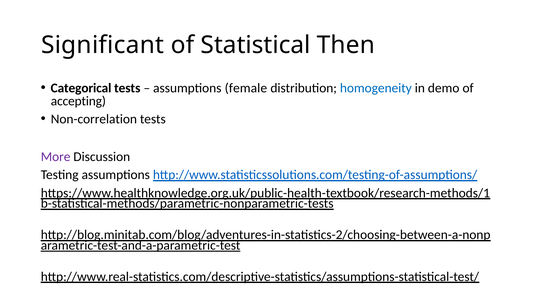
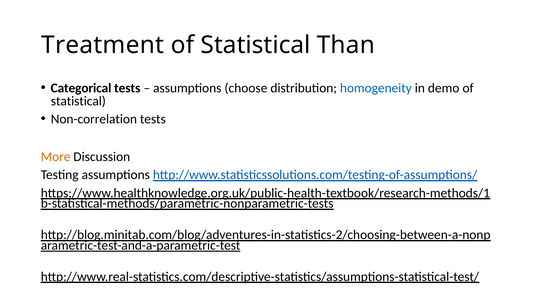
Significant: Significant -> Treatment (103, 45)
Then: Then -> Than (346, 45)
female: female -> choose (246, 88)
accepting: accepting -> statistical (78, 101)
More colour: purple -> orange (56, 157)
